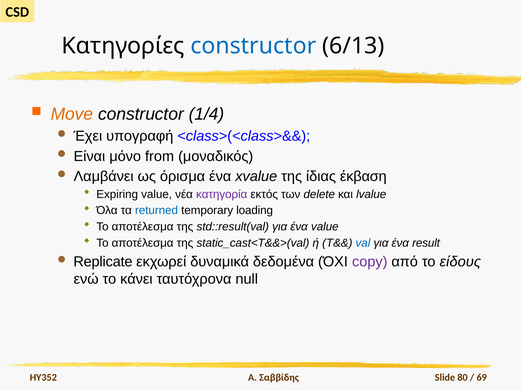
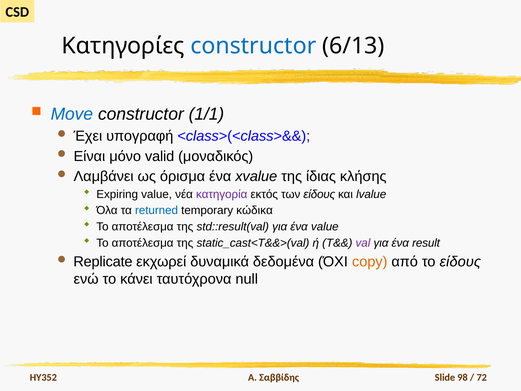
Move colour: orange -> blue (72, 114)
1/4: 1/4 -> 1/1 (207, 114)
from: from -> valid (160, 156)
έκβαση: έκβαση -> κλήσης (363, 176)
των delete: delete -> είδους (319, 194)
loading: loading -> κώδικα (255, 210)
val colour: blue -> purple (363, 243)
copy colour: purple -> orange (370, 262)
80: 80 -> 98 (463, 377)
69: 69 -> 72 (482, 377)
